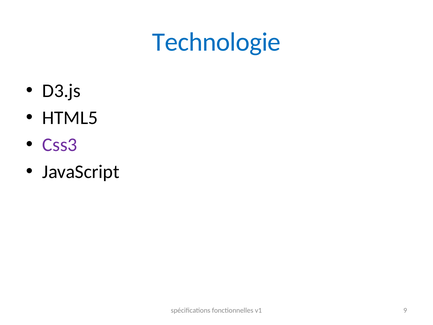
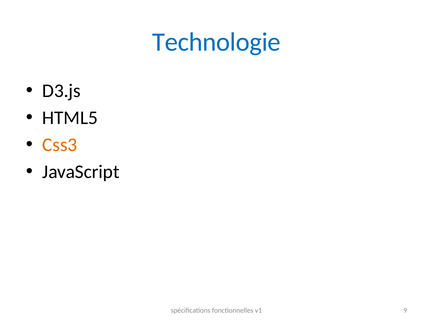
Css3 colour: purple -> orange (60, 145)
